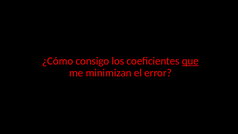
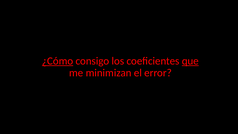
¿Cómo underline: none -> present (58, 61)
